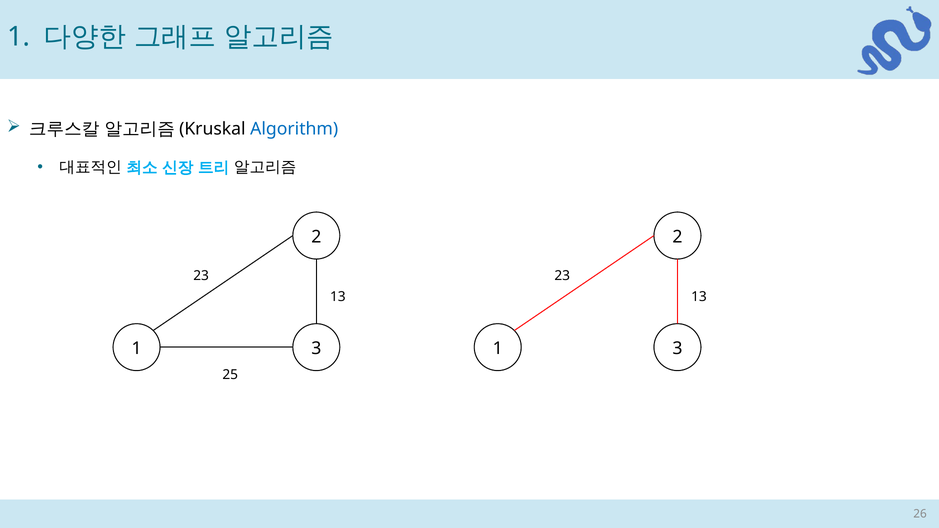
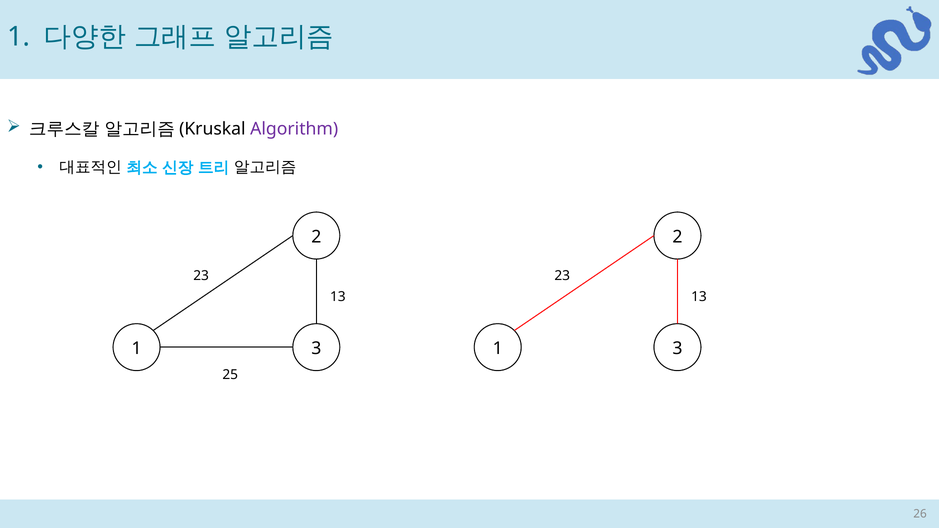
Algorithm colour: blue -> purple (294, 129)
